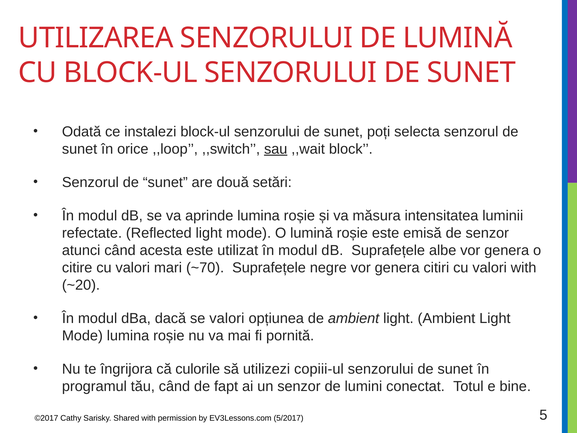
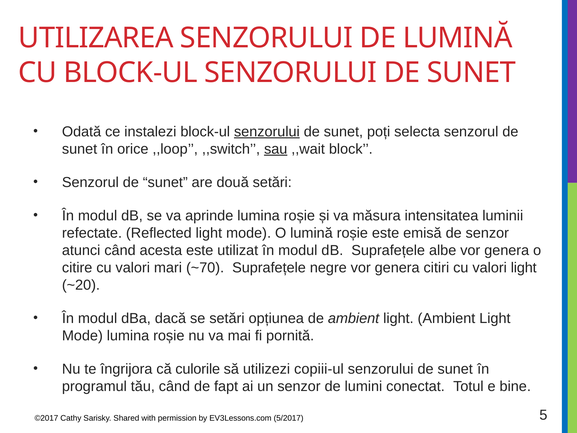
senzorului underline: none -> present (267, 132)
valori with: with -> light (524, 267)
se valori: valori -> setări (227, 318)
